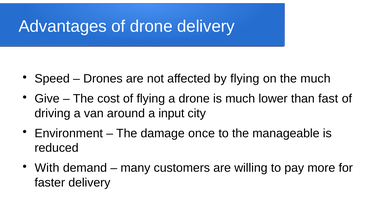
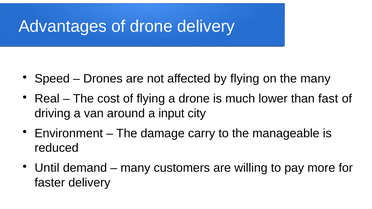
the much: much -> many (315, 79)
Give: Give -> Real (47, 99)
once: once -> carry (202, 133)
With: With -> Until (47, 168)
